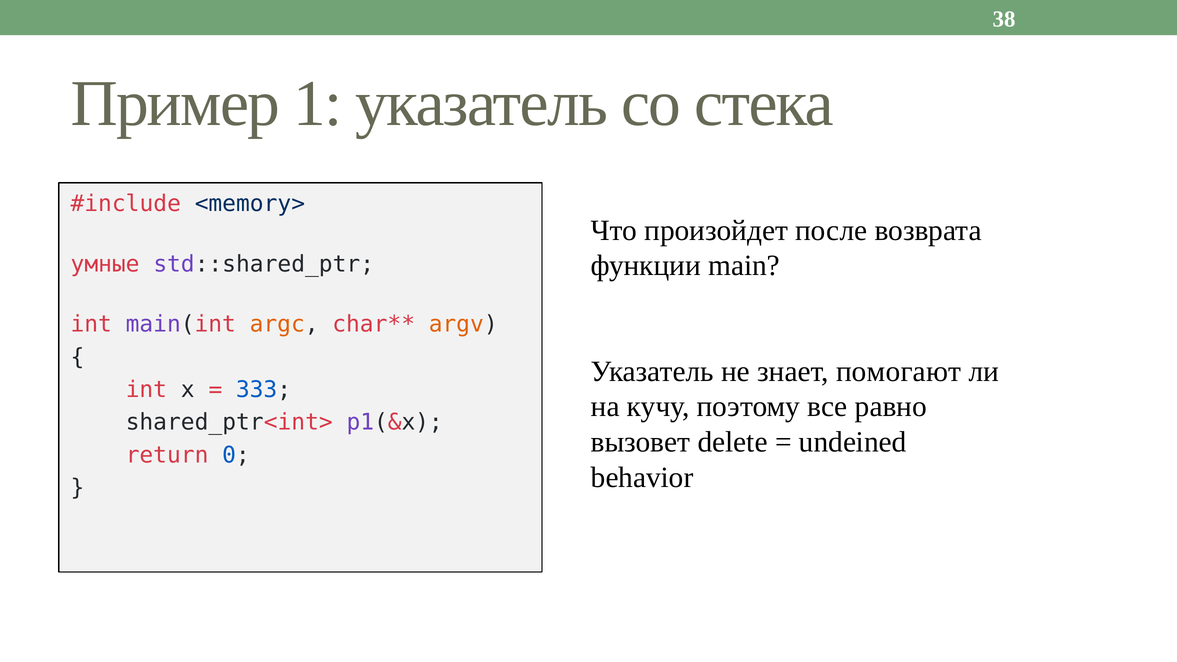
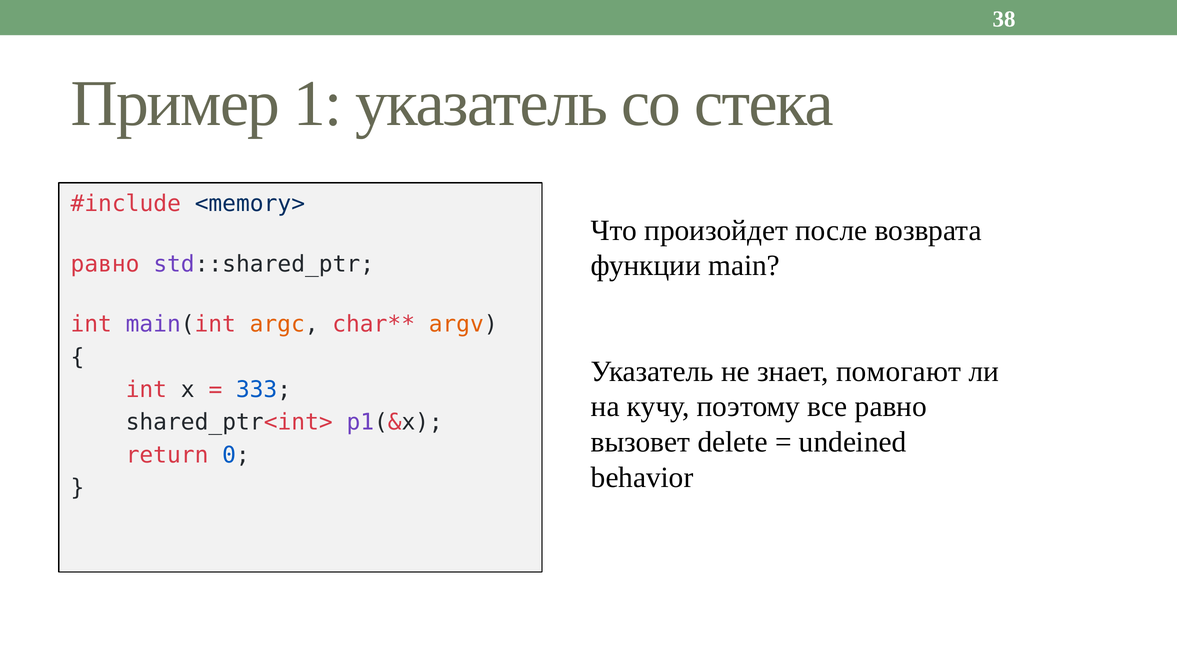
умные: умные -> равно (105, 264)
